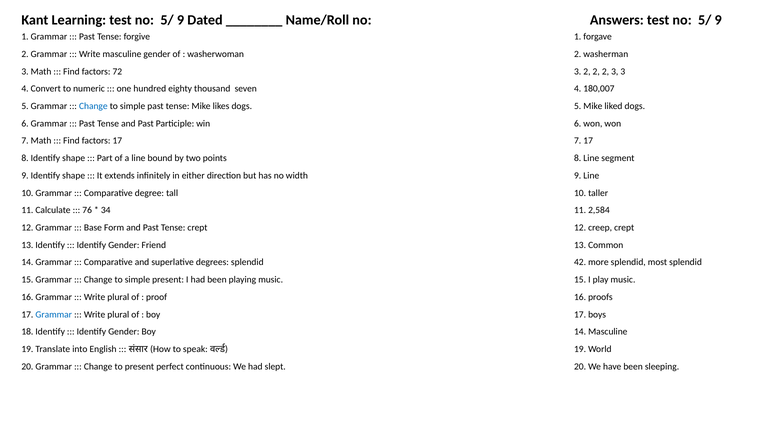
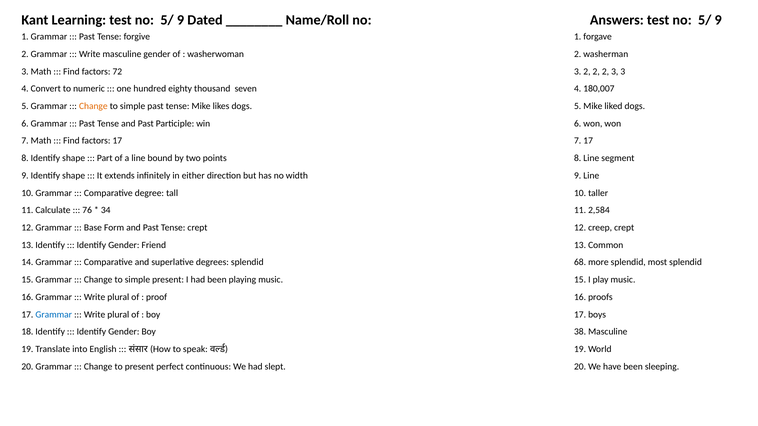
Change colour: blue -> orange (93, 106)
42: 42 -> 68 (580, 263)
Boy 14: 14 -> 38 (580, 332)
